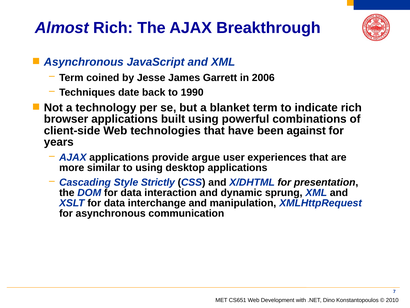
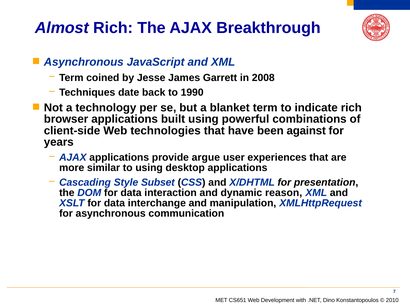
2006: 2006 -> 2008 (263, 77)
Strictly: Strictly -> Subset (158, 182)
sprung: sprung -> reason (284, 193)
